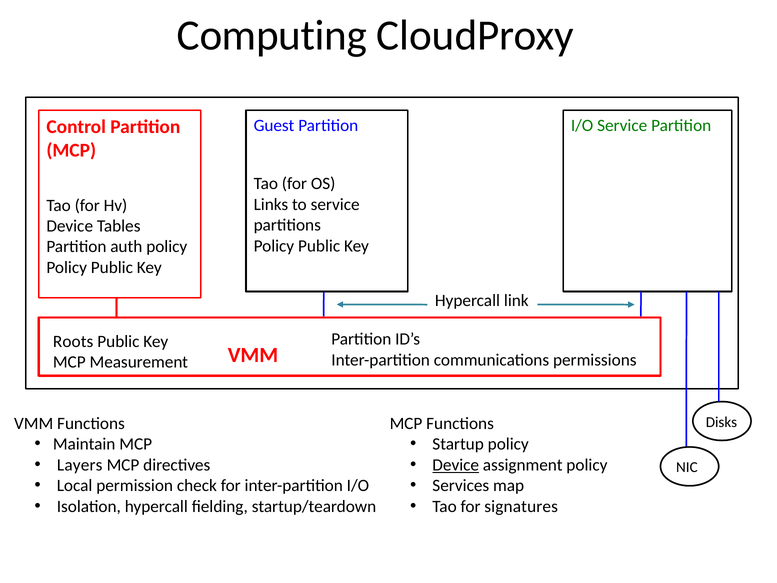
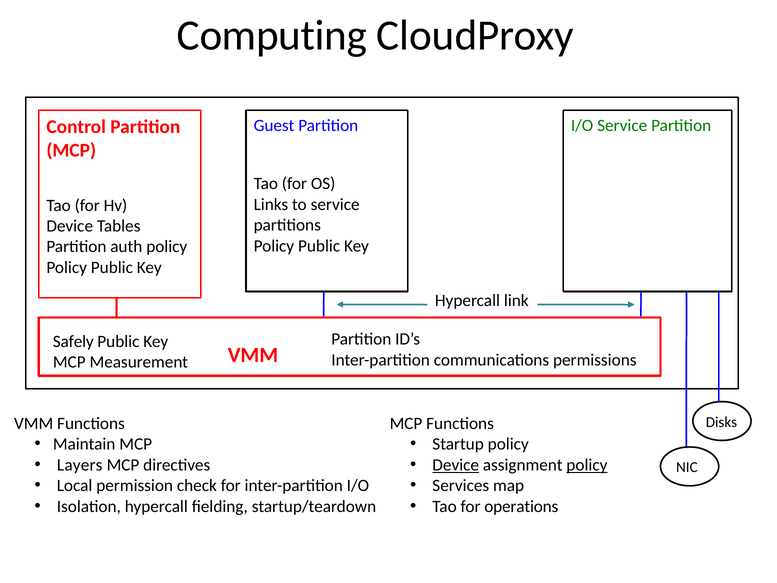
Roots: Roots -> Safely (73, 341)
policy underline: none -> present (587, 465)
signatures: signatures -> operations (521, 506)
